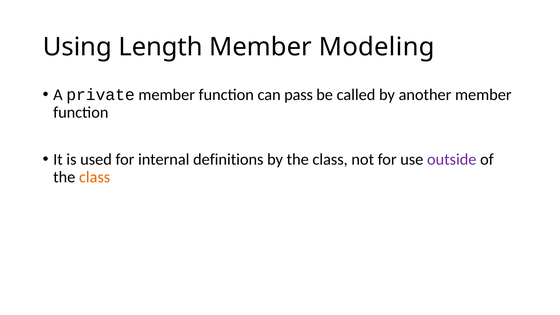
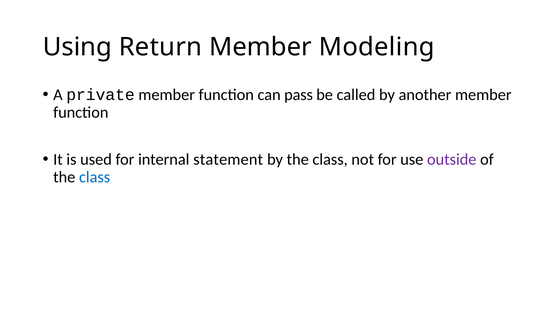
Length: Length -> Return (160, 47)
definitions: definitions -> statement (228, 159)
class colour: orange -> blue (95, 177)
